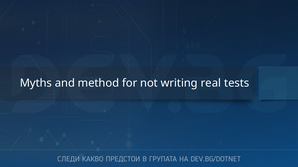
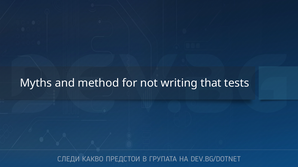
real: real -> that (211, 83)
